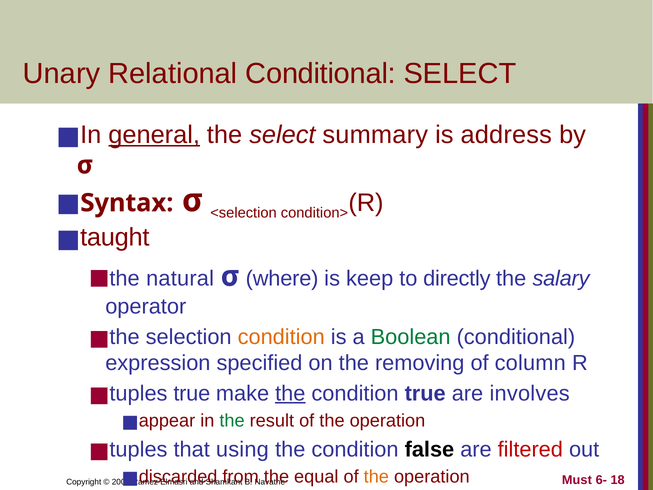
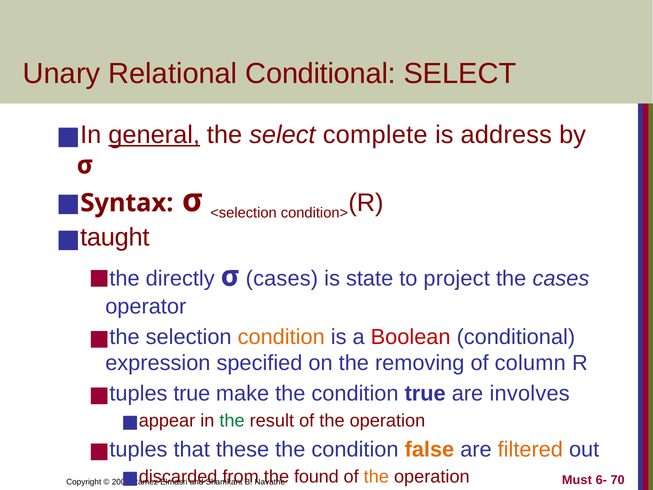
summary: summary -> complete (375, 135)
natural: natural -> directly (180, 279)
σ where: where -> cases (282, 279)
keep: keep -> state (370, 279)
directly: directly -> project (457, 279)
the salary: salary -> cases (561, 279)
Boolean colour: green -> red (411, 337)
the underline: present -> none (290, 393)
using: using -> these (243, 449)
false colour: black -> orange (429, 449)
filtered colour: red -> orange (530, 449)
equal: equal -> found (316, 476)
18: 18 -> 70 (618, 480)
